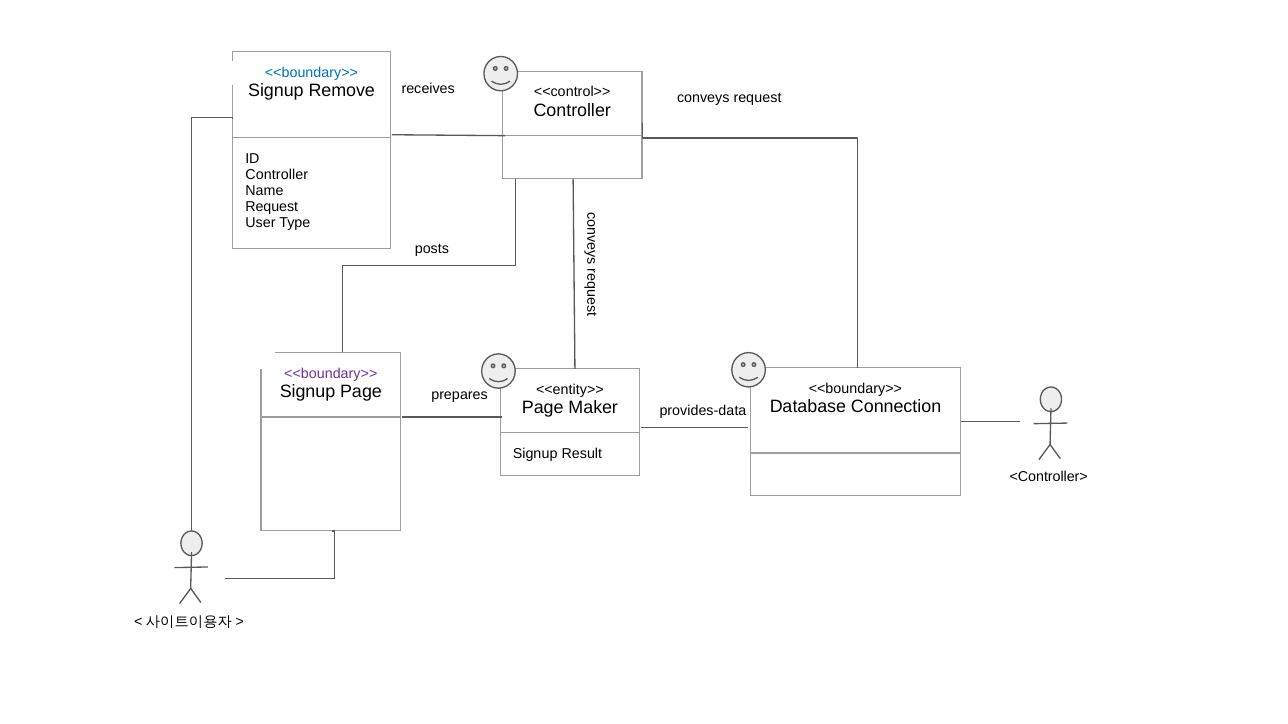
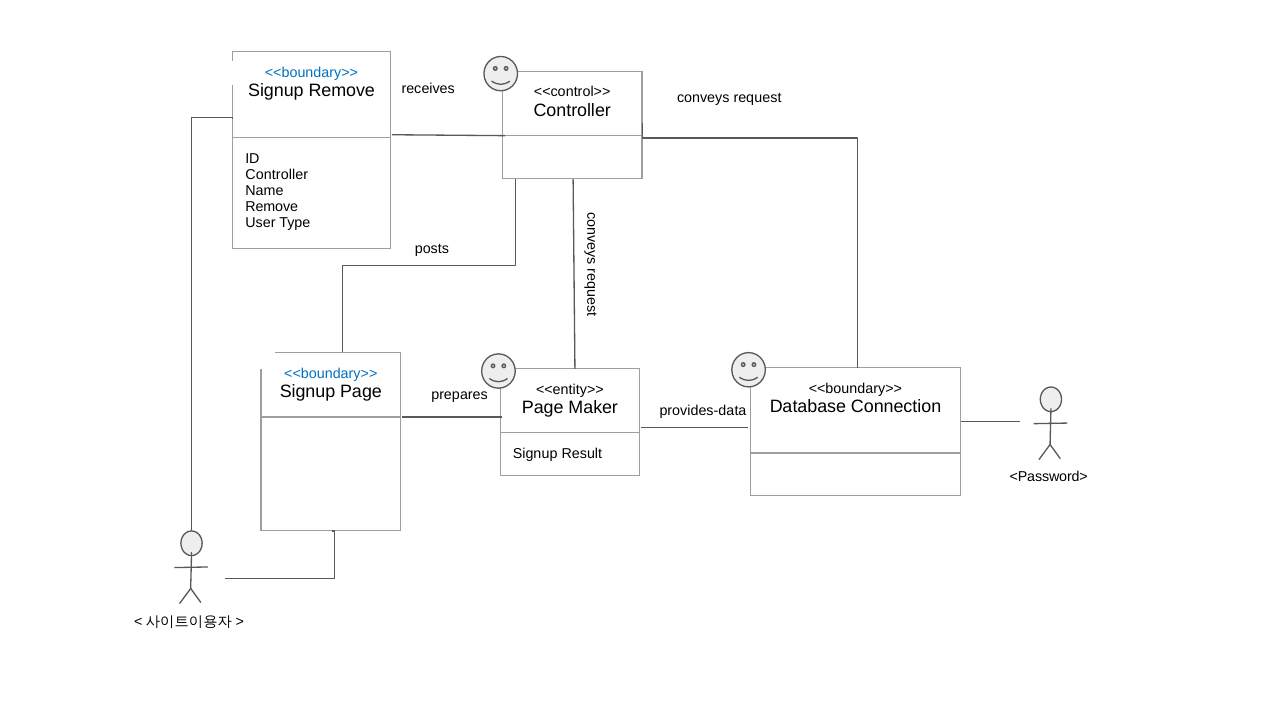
Request: Request -> Remove (272, 207)
<<boundary>> colour: purple -> blue (331, 374)
<Controller>: <Controller> -> <Password> (1049, 478)
